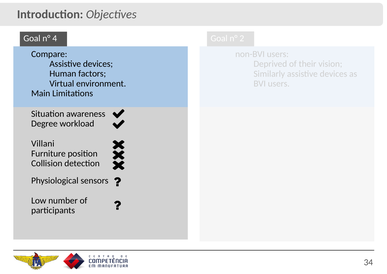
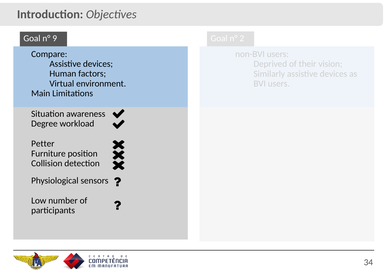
4: 4 -> 9 (55, 38)
Villani: Villani -> Petter (43, 143)
